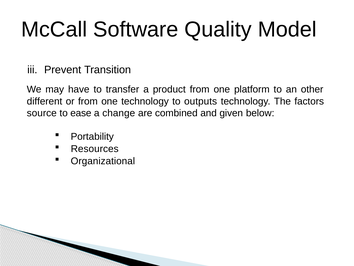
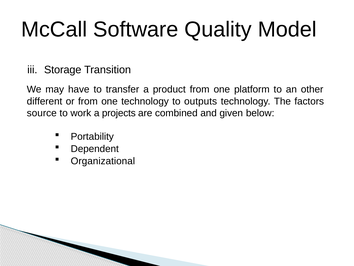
Prevent: Prevent -> Storage (63, 70)
ease: ease -> work (81, 113)
change: change -> projects (119, 113)
Resources: Resources -> Dependent (95, 149)
